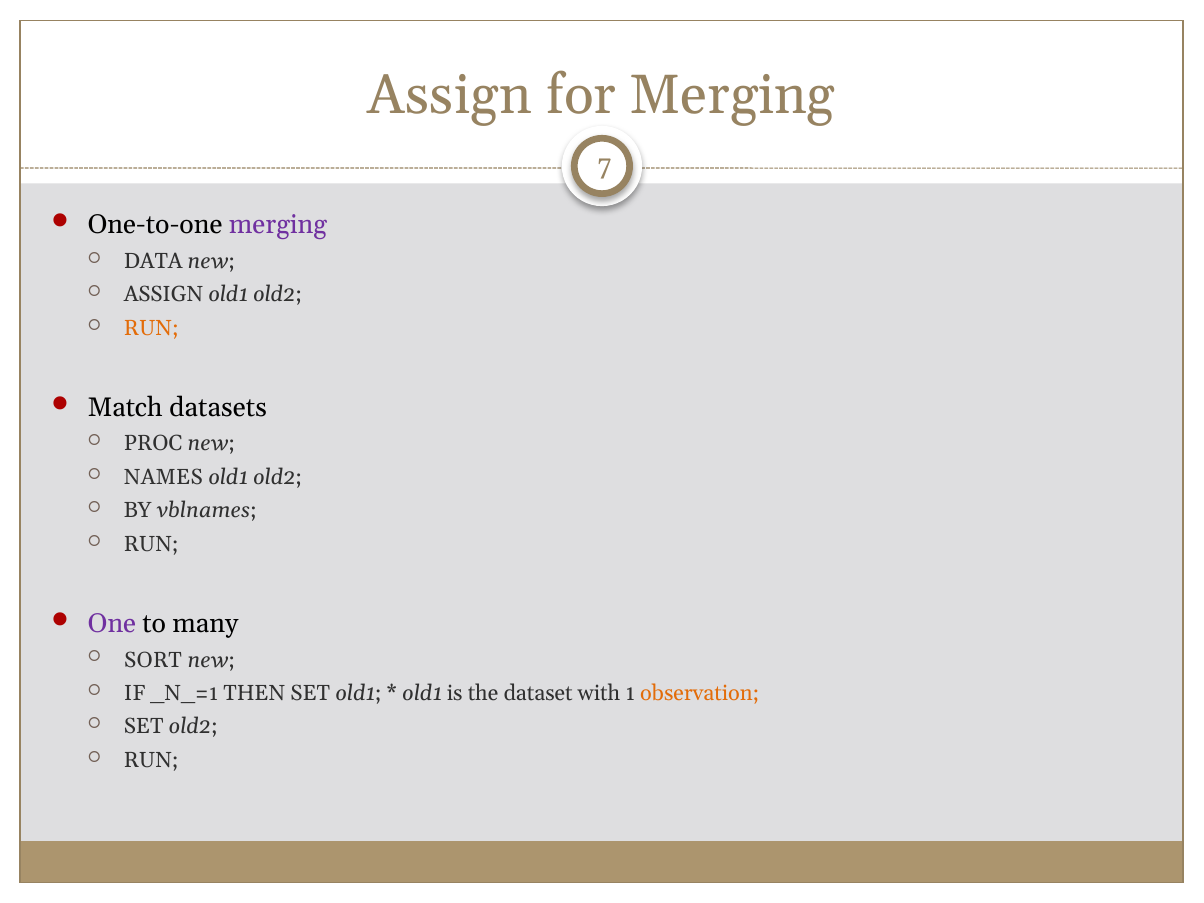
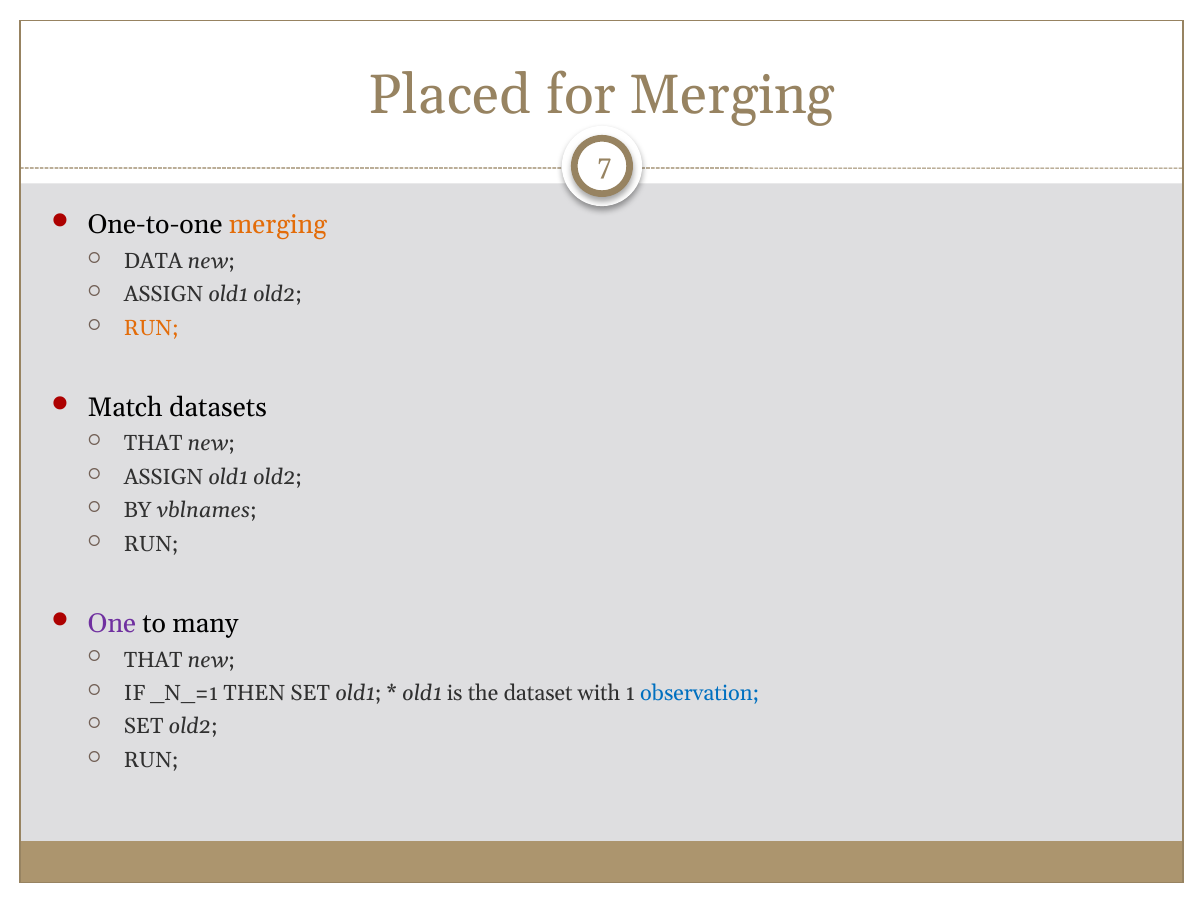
Assign: Assign -> Placed (450, 95)
merging colour: purple -> orange (278, 225)
PROC: PROC -> THAT (153, 444)
NAMES: NAMES -> ASSIGN (164, 477)
SORT: SORT -> THAT (153, 660)
observation colour: orange -> blue (700, 693)
